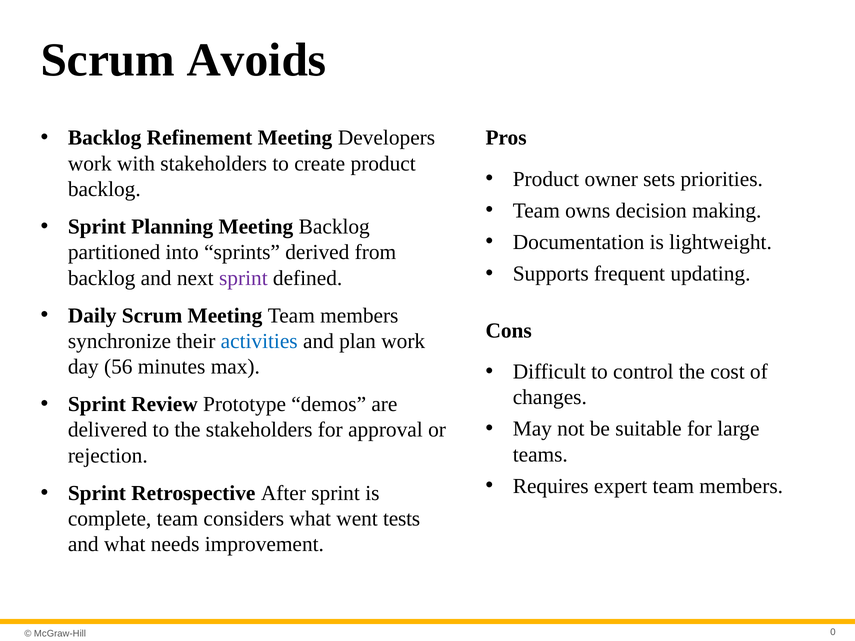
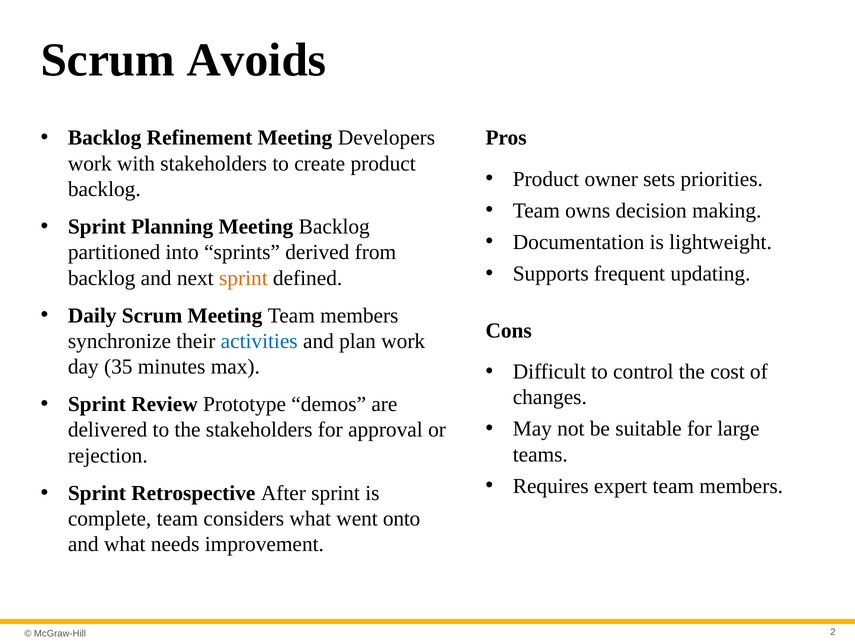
sprint colour: purple -> orange (243, 278)
56: 56 -> 35 (118, 367)
tests: tests -> onto (402, 519)
0: 0 -> 2 (833, 632)
